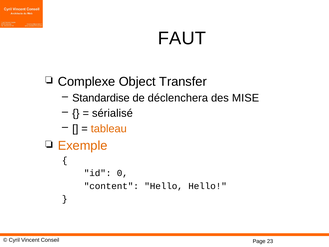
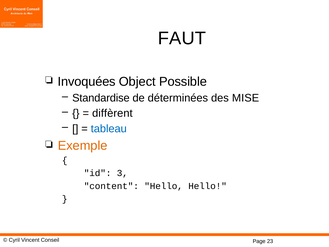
Complexe: Complexe -> Invoquées (87, 81)
Transfer: Transfer -> Possible (183, 81)
déclenchera: déclenchera -> déterminées (178, 98)
sérialisé: sérialisé -> diffèrent (112, 113)
tableau colour: orange -> blue (109, 129)
0: 0 -> 3 (122, 173)
